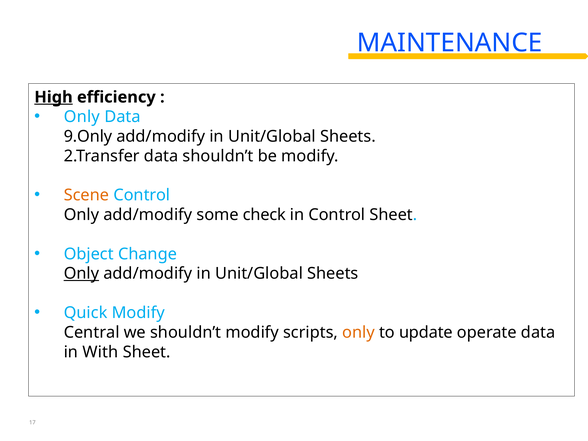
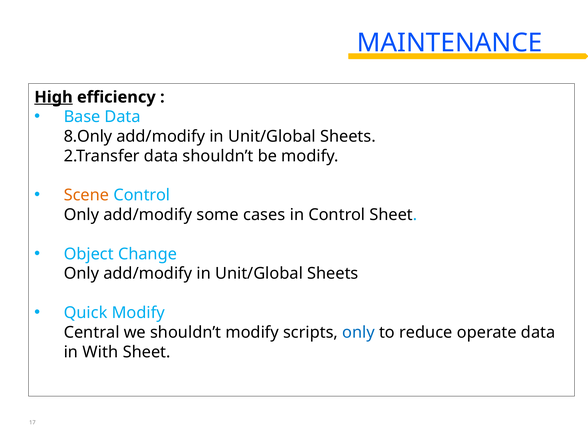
Only: Only -> Base (82, 117)
9.Only: 9.Only -> 8.Only (88, 136)
check: check -> cases (264, 215)
Only underline: present -> none (81, 274)
only colour: orange -> blue (358, 332)
update: update -> reduce (426, 332)
